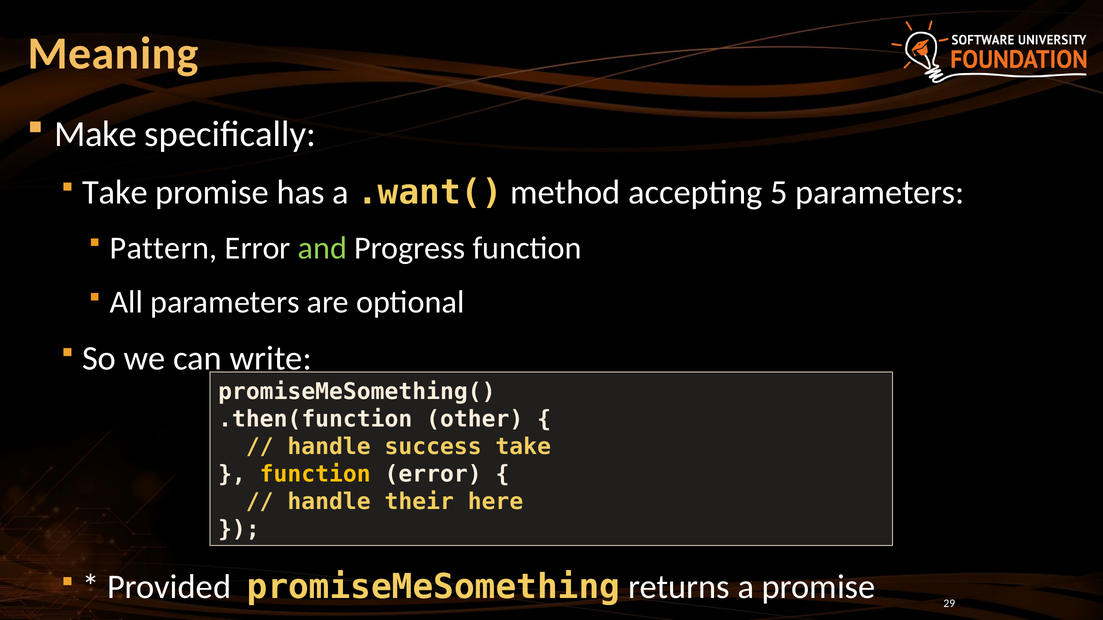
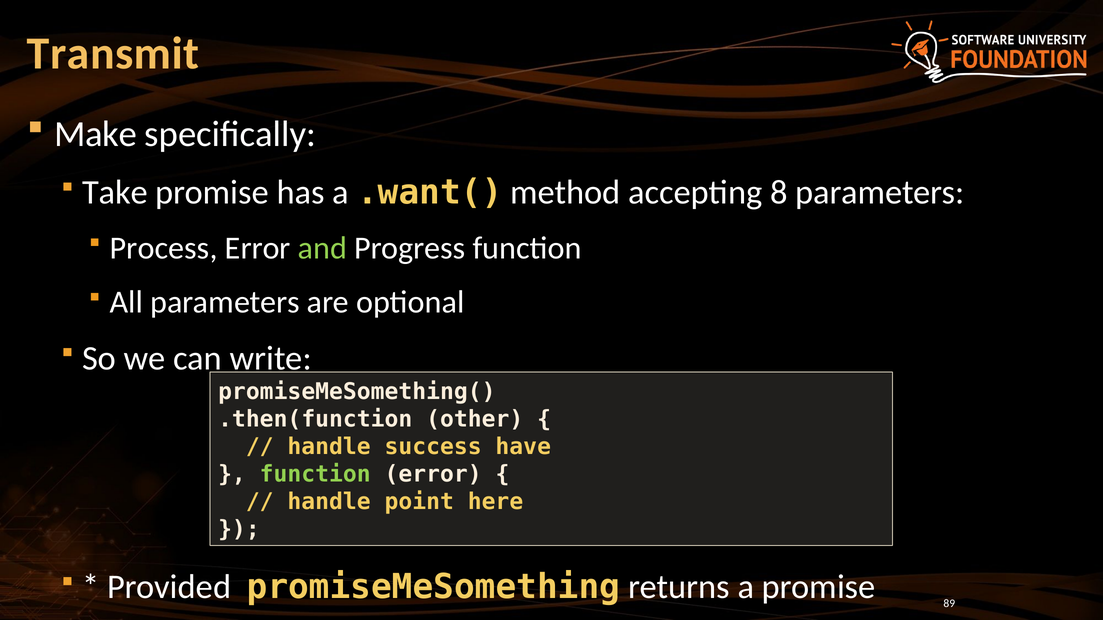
Meaning: Meaning -> Transmit (113, 54)
5: 5 -> 8 (779, 193)
Pattern: Pattern -> Process (164, 248)
success take: take -> have (523, 447)
function colour: yellow -> light green (315, 475)
their: their -> point (419, 502)
29: 29 -> 89 (949, 604)
